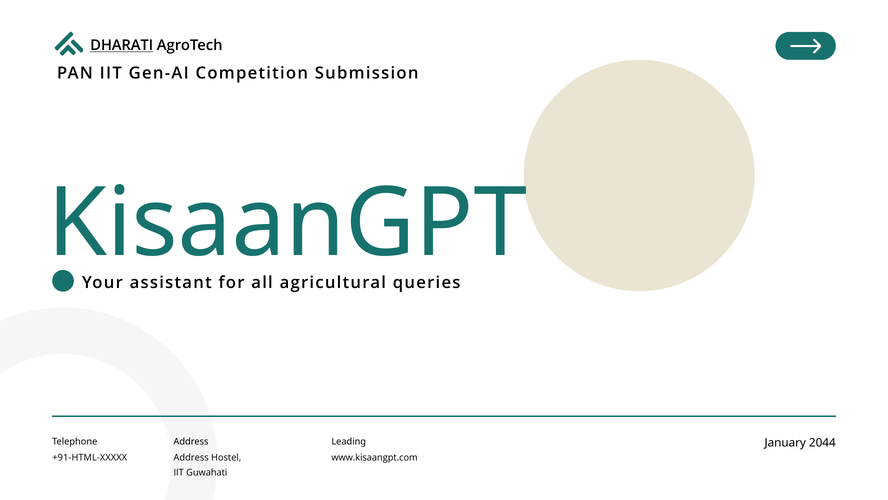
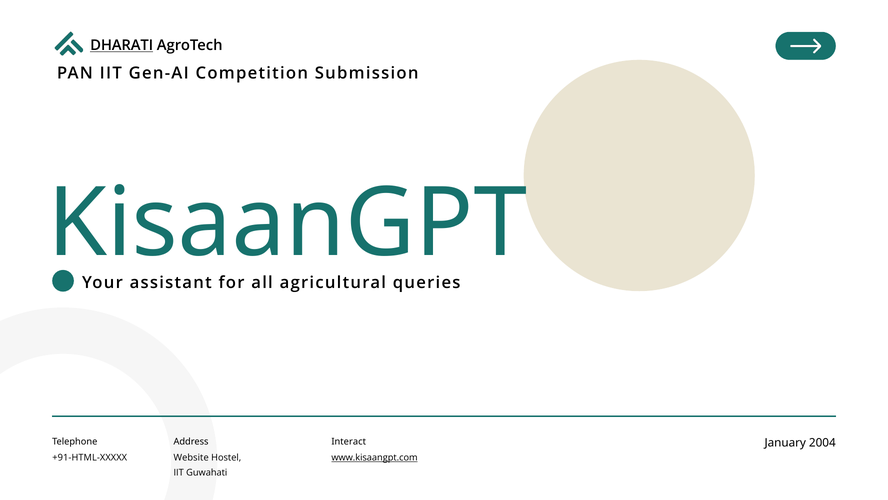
Leading: Leading -> Interact (349, 441)
2044: 2044 -> 2004 (822, 443)
Address: Address -> Website (191, 457)
www.kisaangpt.com underline: none -> present (375, 457)
